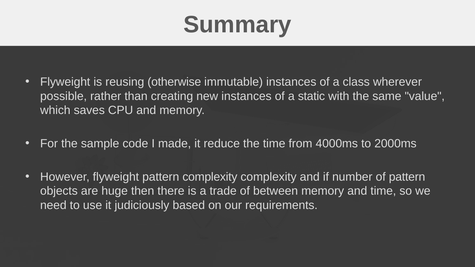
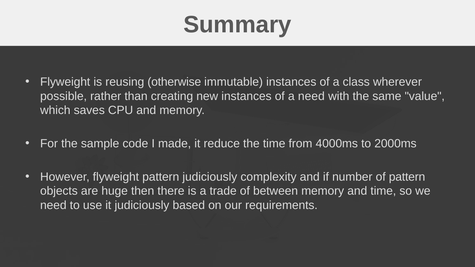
a static: static -> need (311, 96)
pattern complexity: complexity -> judiciously (210, 177)
